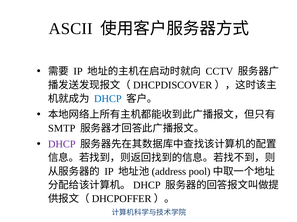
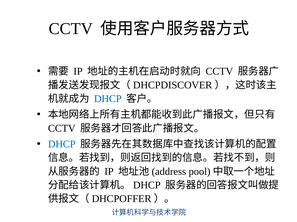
ASCII: ASCII -> CCTV (71, 29)
SMTP: SMTP -> CCTV (62, 128)
DHCP colour: purple -> blue (62, 144)
